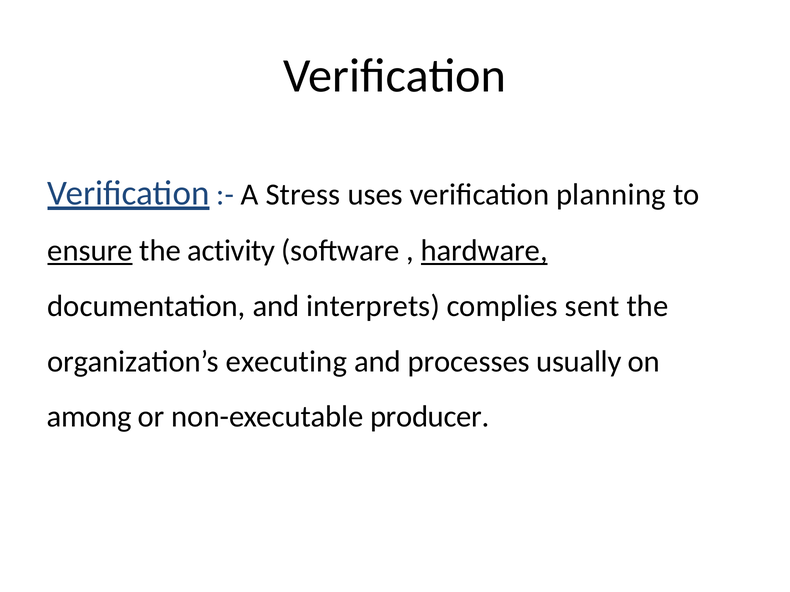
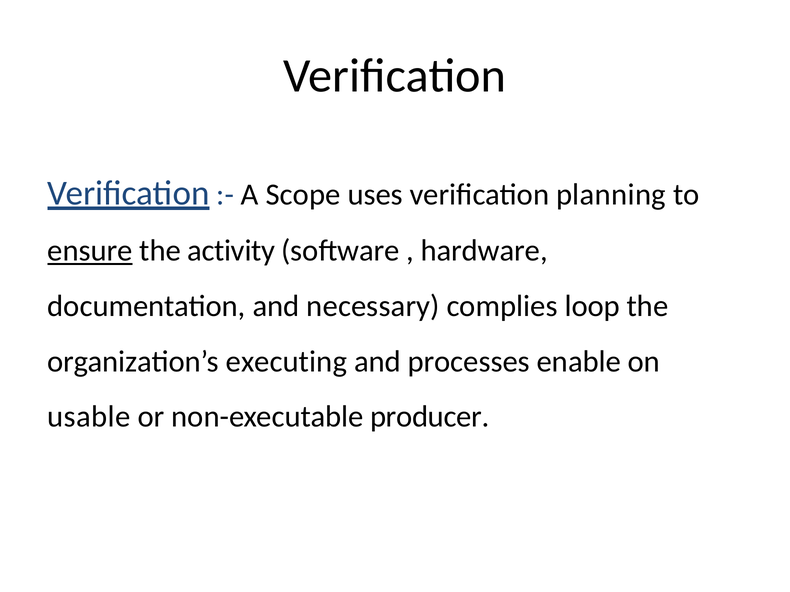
Stress: Stress -> Scope (303, 195)
hardware underline: present -> none (484, 251)
interprets: interprets -> necessary (373, 306)
sent: sent -> loop (592, 306)
usually: usually -> enable (579, 362)
among: among -> usable (89, 417)
